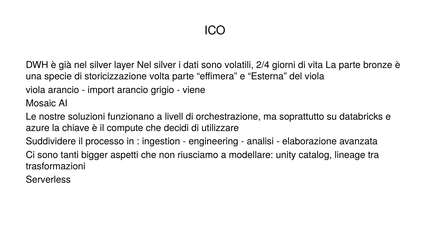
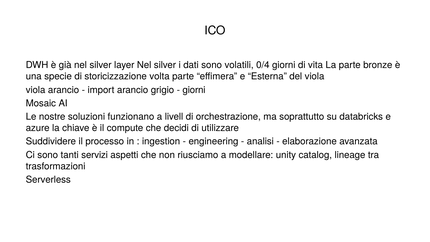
2/4: 2/4 -> 0/4 (263, 65)
viene: viene -> giorni (194, 90)
bigger: bigger -> servizi (95, 155)
